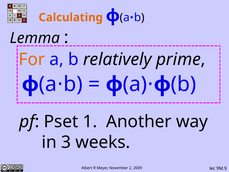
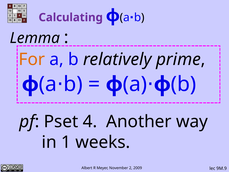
Calculating colour: orange -> purple (71, 17)
1: 1 -> 4 (90, 121)
3: 3 -> 1 (66, 142)
